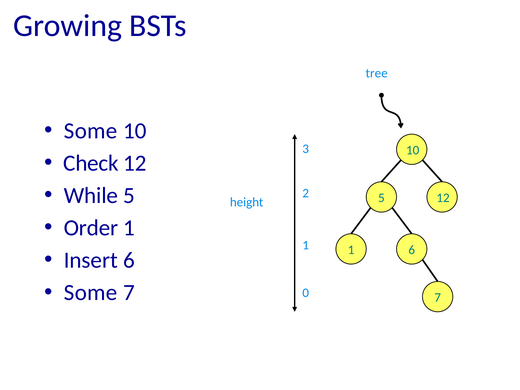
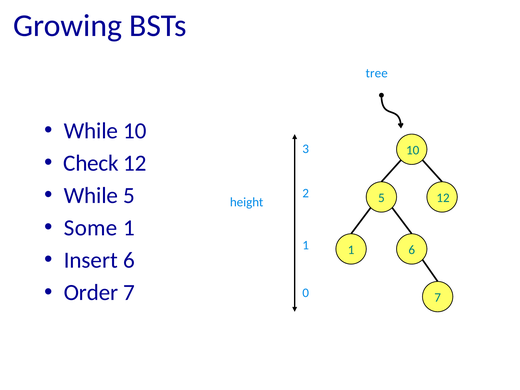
Some: Some -> While (91, 131)
Order: Order -> Some (91, 228)
Some: Some -> Order (91, 293)
